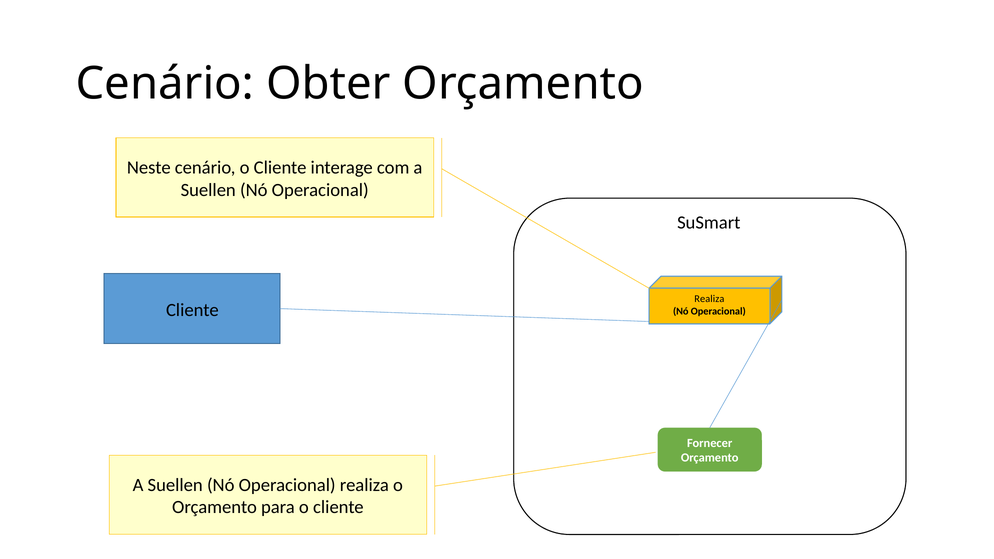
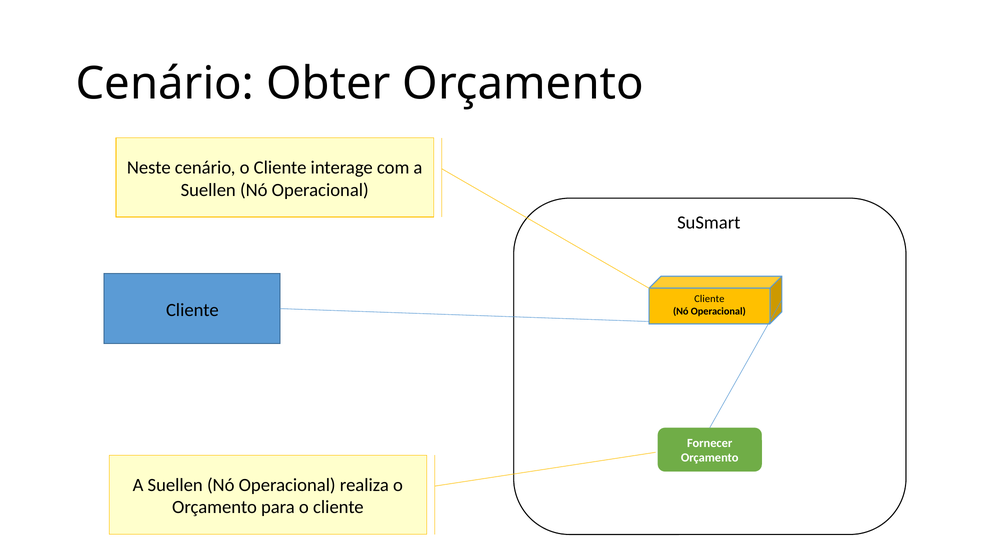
Realiza: Realiza -> Cliente (709, 299)
